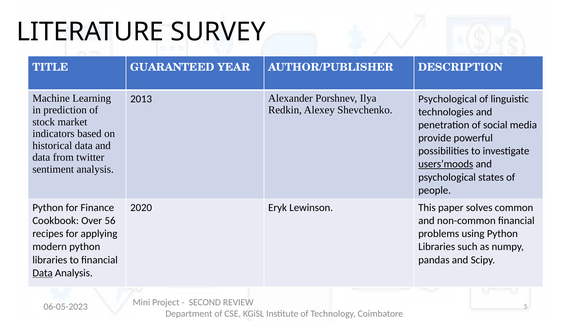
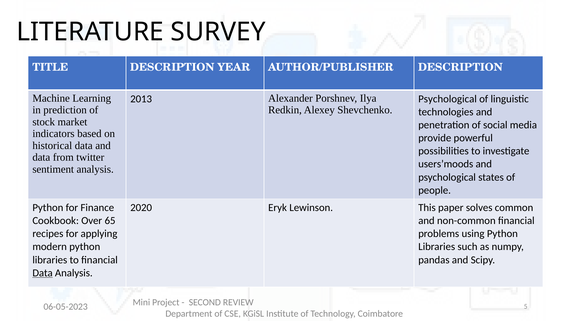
TITLE GUARANTEED: GUARANTEED -> DESCRIPTION (172, 67)
users’moods underline: present -> none (446, 164)
56: 56 -> 65 (110, 221)
